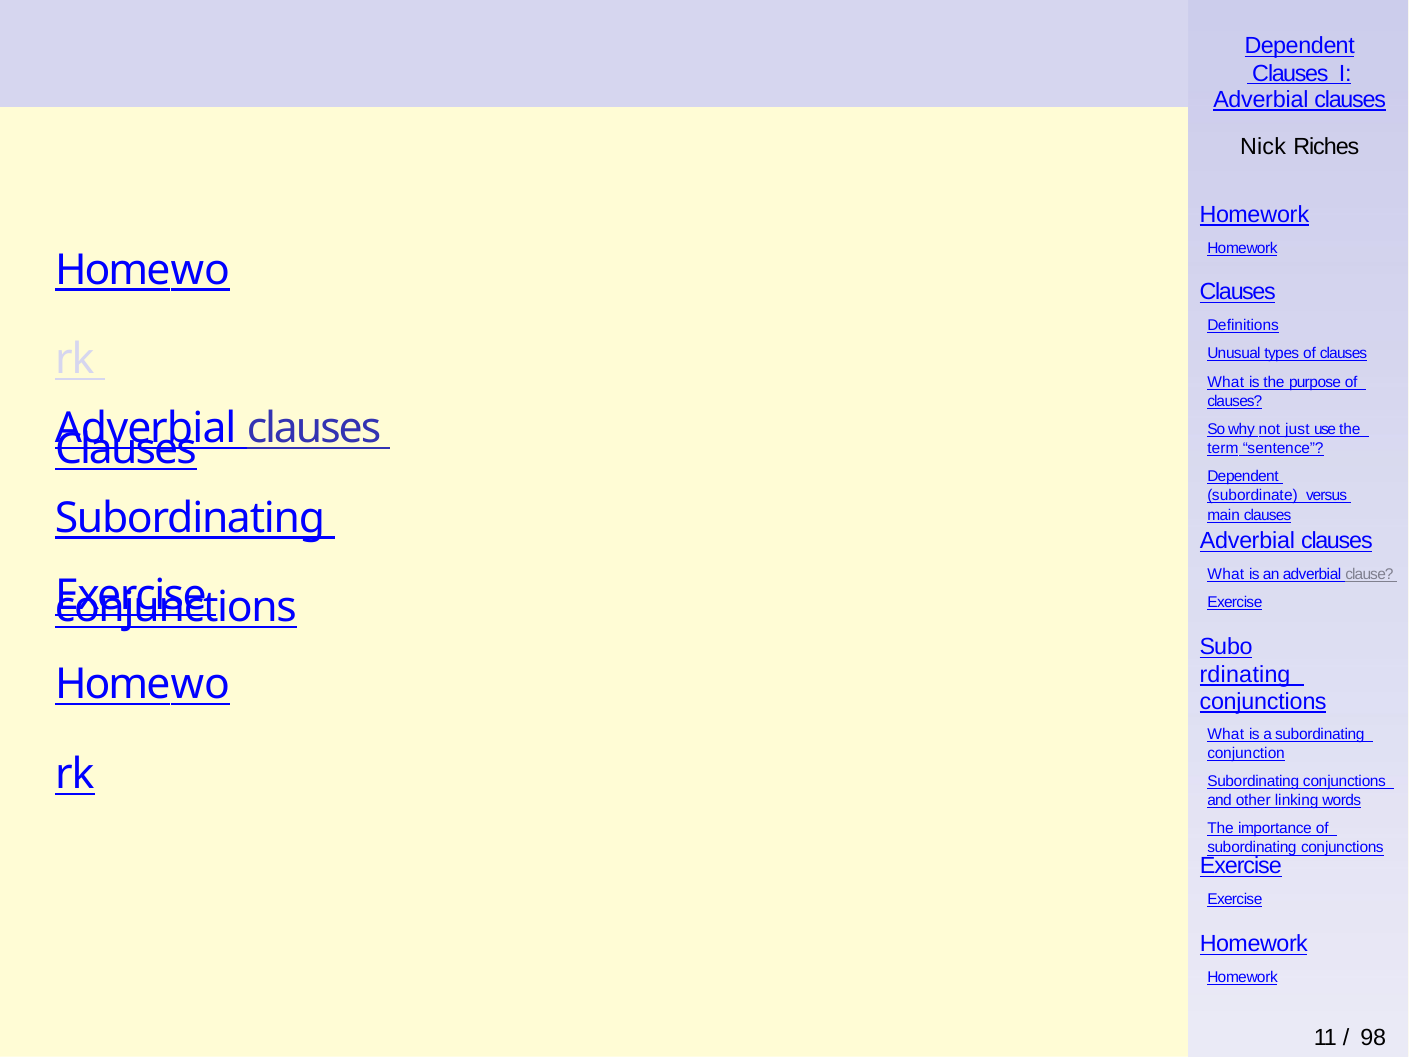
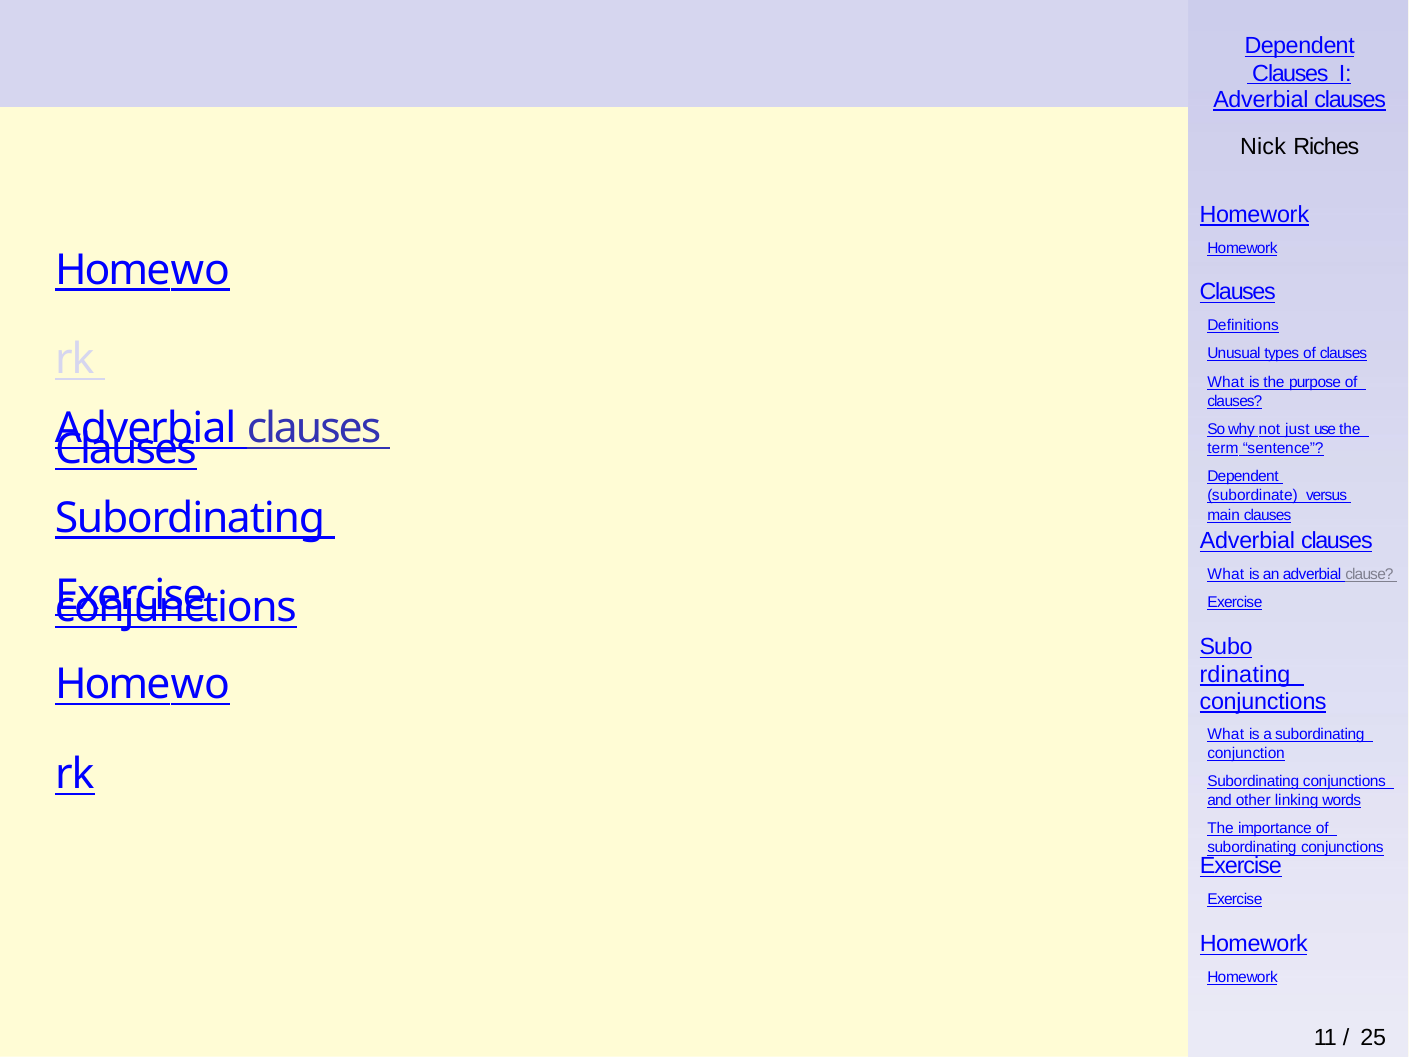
98: 98 -> 25 (1373, 1037)
